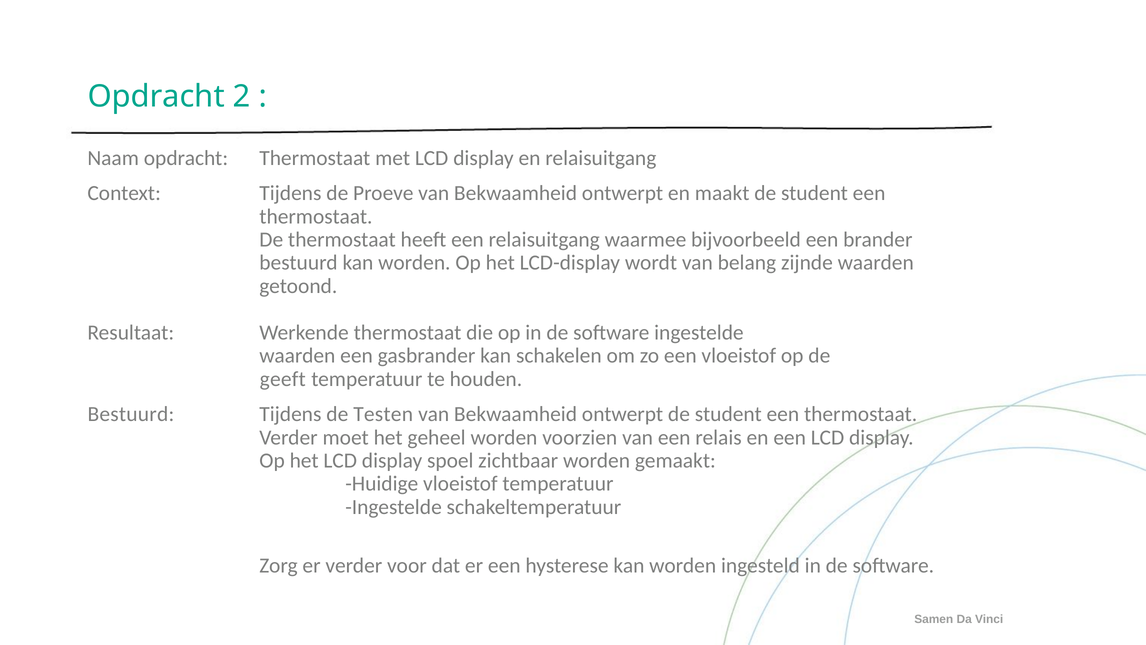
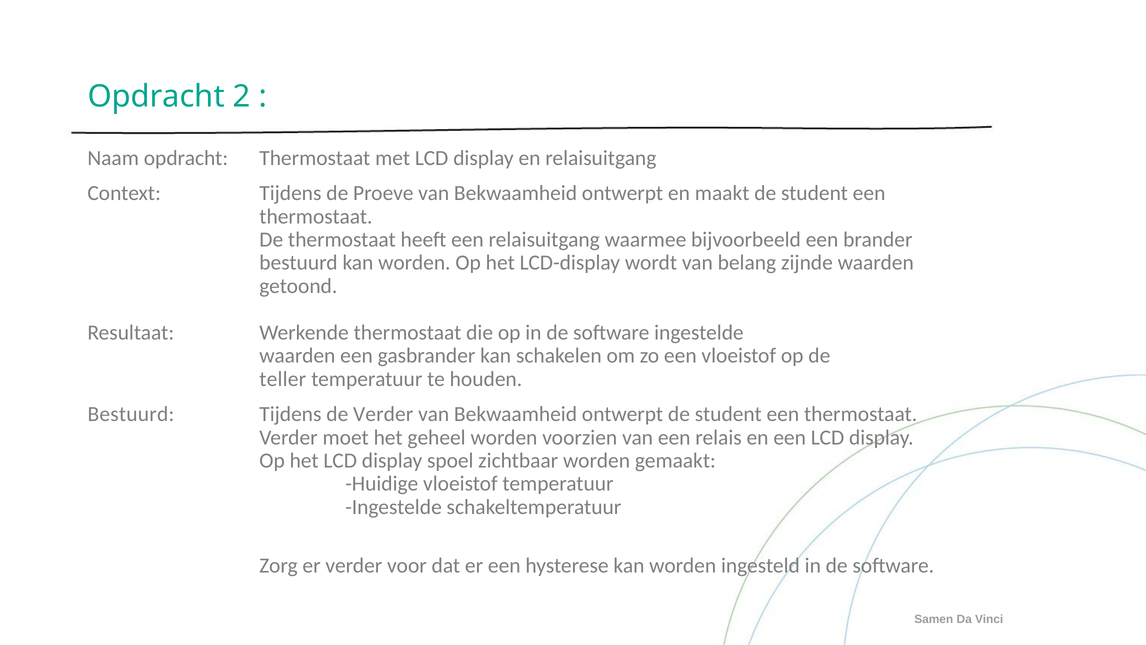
geeft: geeft -> teller (283, 379)
de Testen: Testen -> Verder (383, 414)
